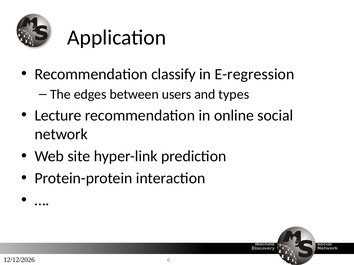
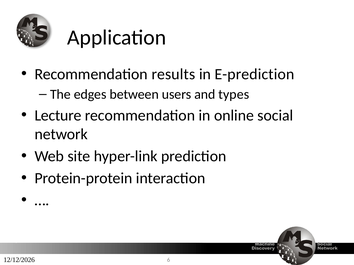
classify: classify -> results (173, 74)
E-regression: E-regression -> E-prediction (254, 74)
